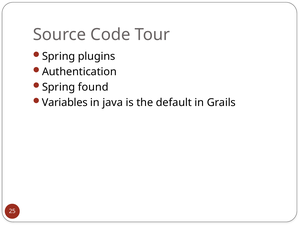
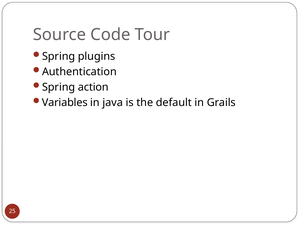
found: found -> action (93, 87)
